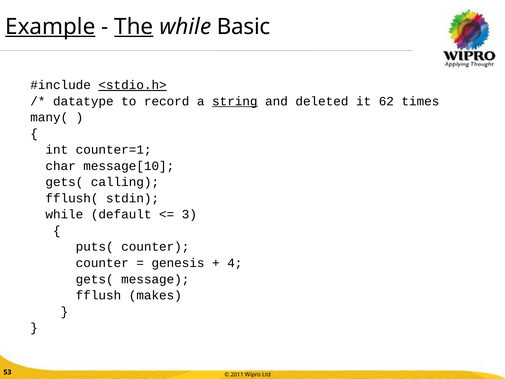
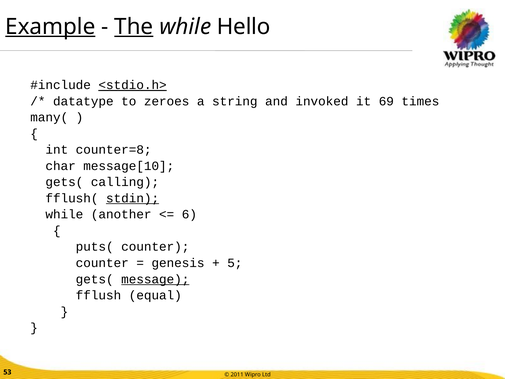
Basic: Basic -> Hello (244, 27)
record: record -> zeroes (167, 101)
string underline: present -> none (235, 101)
deleted: deleted -> invoked (322, 101)
62: 62 -> 69 (386, 101)
counter=1: counter=1 -> counter=8 (114, 150)
stdin underline: none -> present (133, 198)
default: default -> another (121, 214)
3: 3 -> 6 (189, 214)
4: 4 -> 5 (235, 263)
message underline: none -> present (155, 279)
makes: makes -> equal (155, 295)
